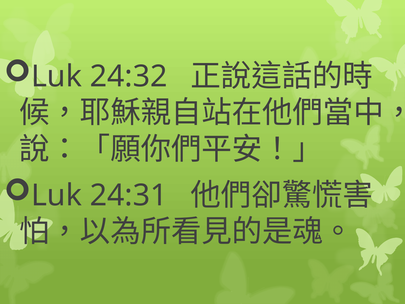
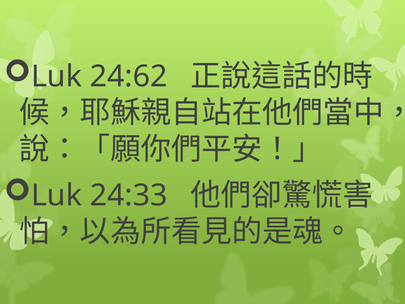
24:32: 24:32 -> 24:62 (129, 76)
24:31: 24:31 -> 24:33 (129, 195)
